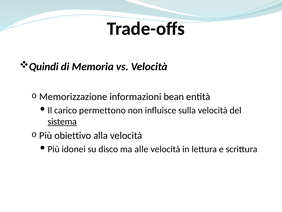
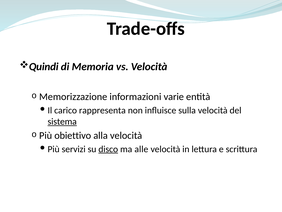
bean: bean -> varie (174, 97)
permettono: permettono -> rappresenta (102, 110)
idonei: idonei -> servizi (74, 149)
disco underline: none -> present (108, 149)
